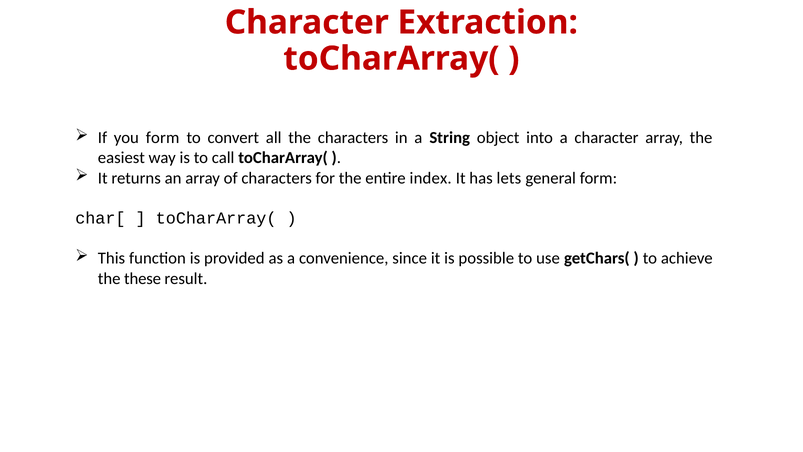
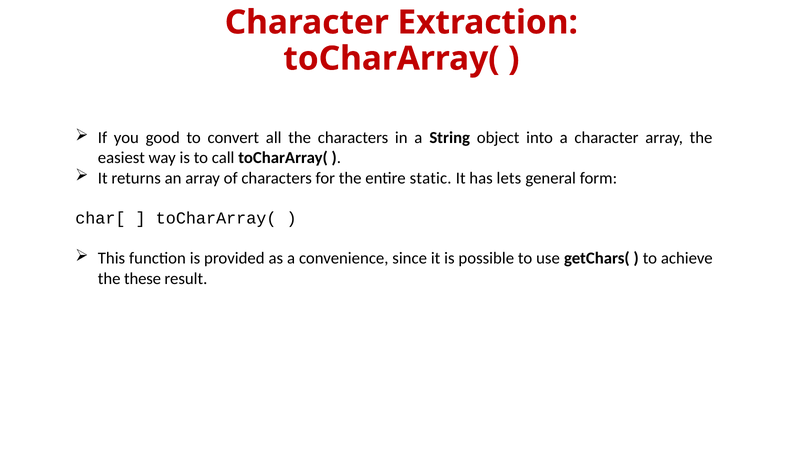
you form: form -> good (163, 138)
index: index -> static (431, 178)
